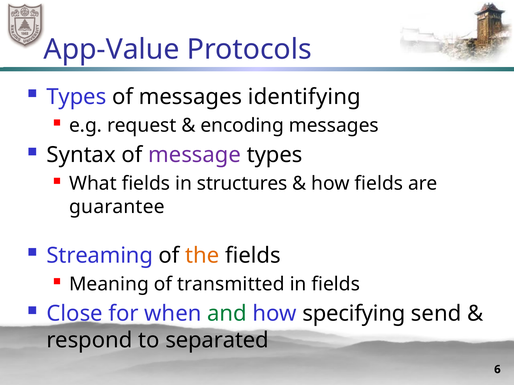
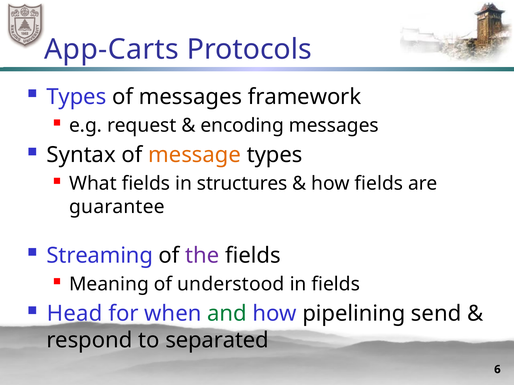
App-Value: App-Value -> App-Carts (111, 50)
identifying: identifying -> framework (305, 97)
message colour: purple -> orange (195, 155)
the colour: orange -> purple (202, 256)
transmitted: transmitted -> understood (231, 284)
Close: Close -> Head (75, 314)
specifying: specifying -> pipelining (354, 314)
